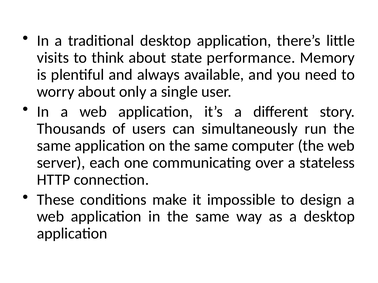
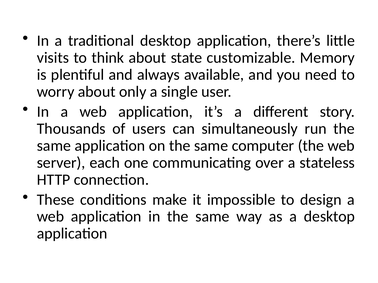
performance: performance -> customizable (251, 58)
